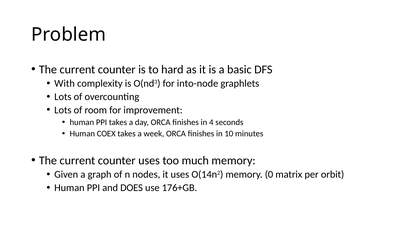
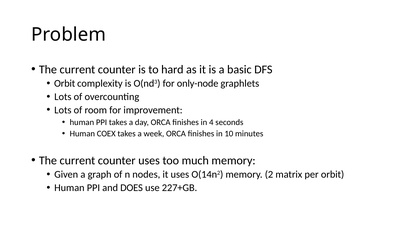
With: With -> Orbit (65, 83)
into-node: into-node -> only-node (198, 83)
0: 0 -> 2 (269, 174)
176+GB: 176+GB -> 227+GB (180, 187)
